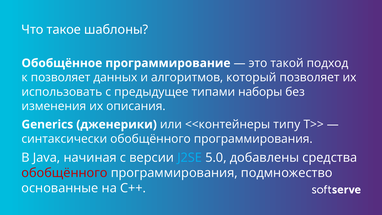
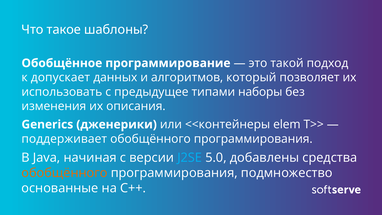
к позволяет: позволяет -> допускает (60, 77)
типу: типу -> elem (287, 124)
синтаксически: синтаксически -> поддерживает (64, 139)
обобщённого colour: red -> orange (64, 173)
